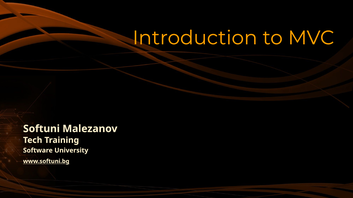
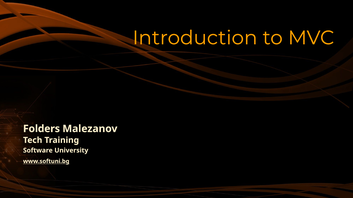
Softuni: Softuni -> Folders (41, 129)
